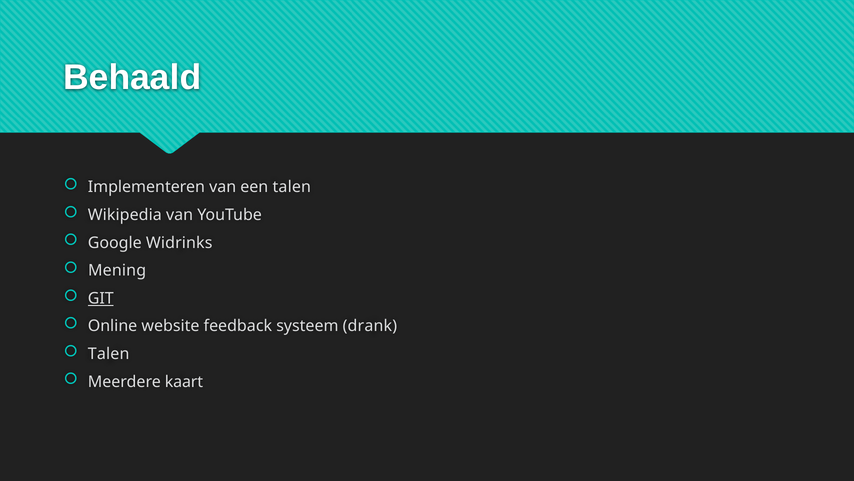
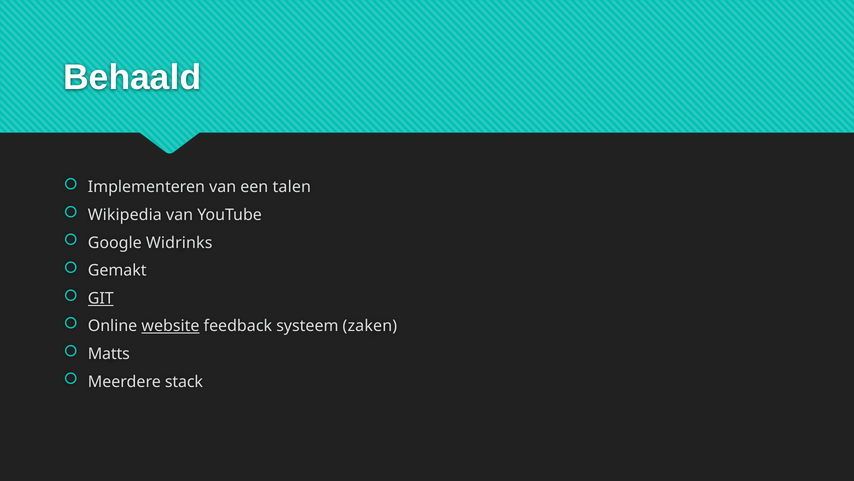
Mening: Mening -> Gemakt (117, 270)
website underline: none -> present (170, 326)
drank: drank -> zaken (370, 326)
Talen: Talen -> Matts (109, 354)
kaart: kaart -> stack (184, 381)
